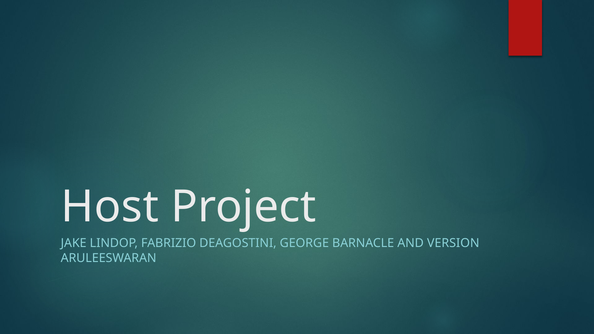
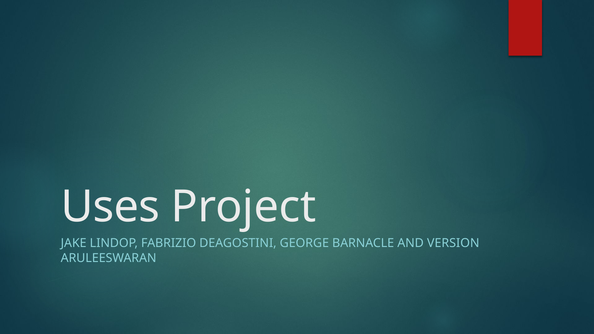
Host: Host -> Uses (110, 207)
